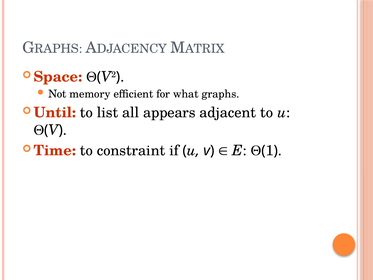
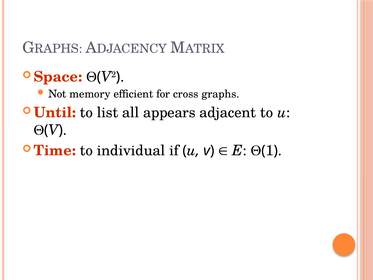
what: what -> cross (186, 94)
constraint: constraint -> individual (131, 151)
